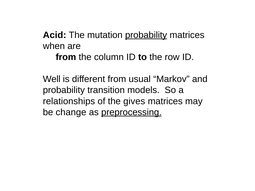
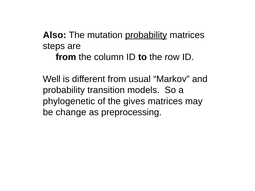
Acid: Acid -> Also (55, 35)
when: when -> steps (54, 46)
relationships: relationships -> phylogenetic (69, 101)
preprocessing underline: present -> none (131, 112)
